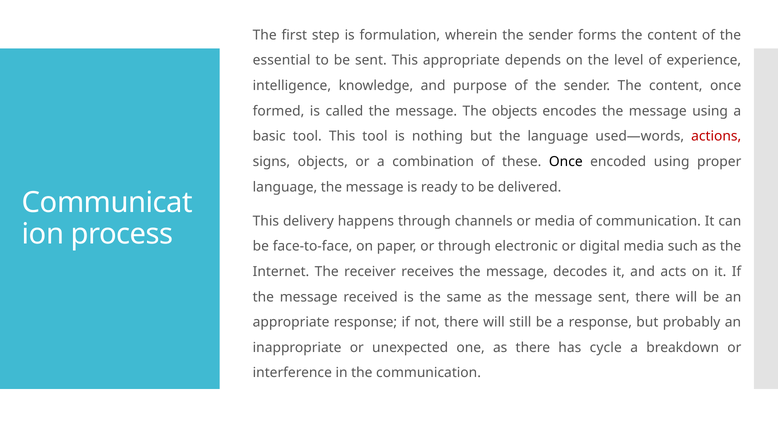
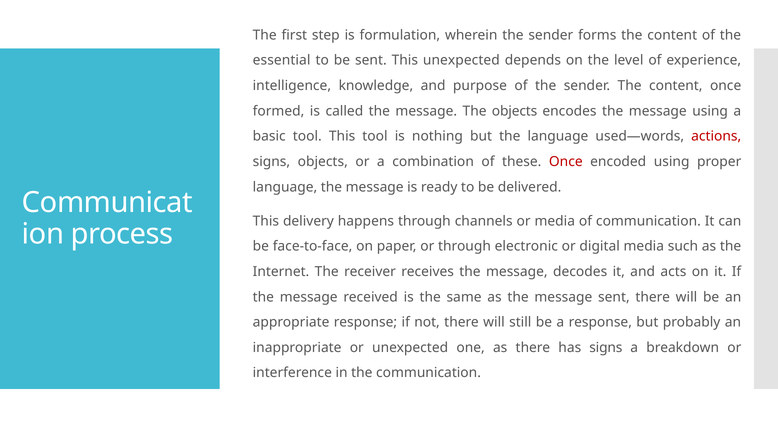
This appropriate: appropriate -> unexpected (461, 60)
Once colour: black -> red (566, 162)
has cycle: cycle -> signs (606, 347)
